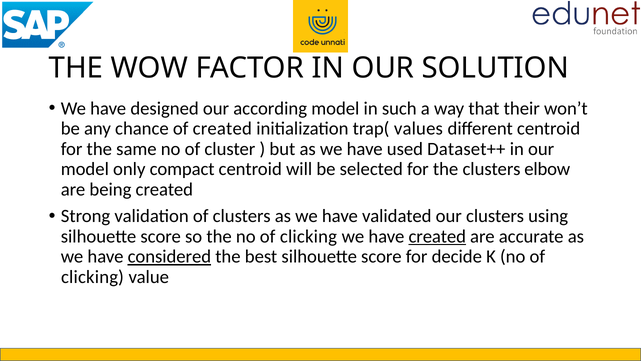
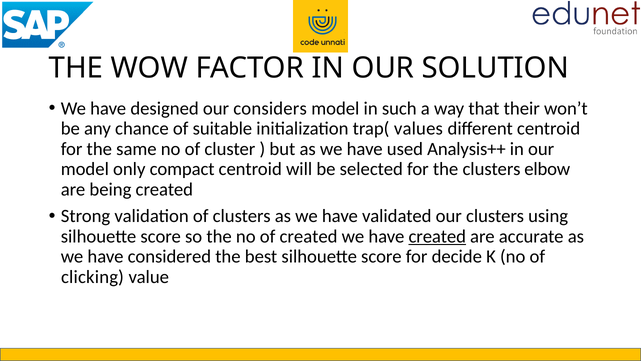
according: according -> considers (270, 108)
of created: created -> suitable (222, 129)
Dataset++: Dataset++ -> Analysis++ (466, 149)
the no of clicking: clicking -> created (309, 236)
considered underline: present -> none (169, 256)
